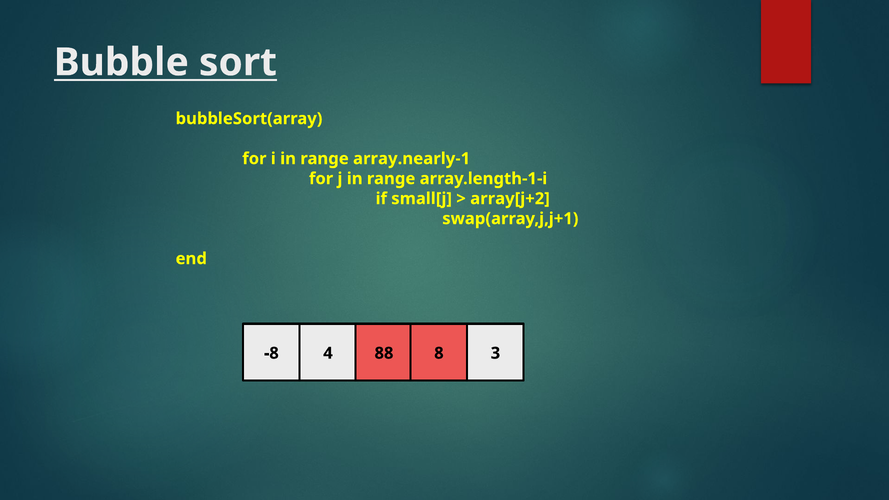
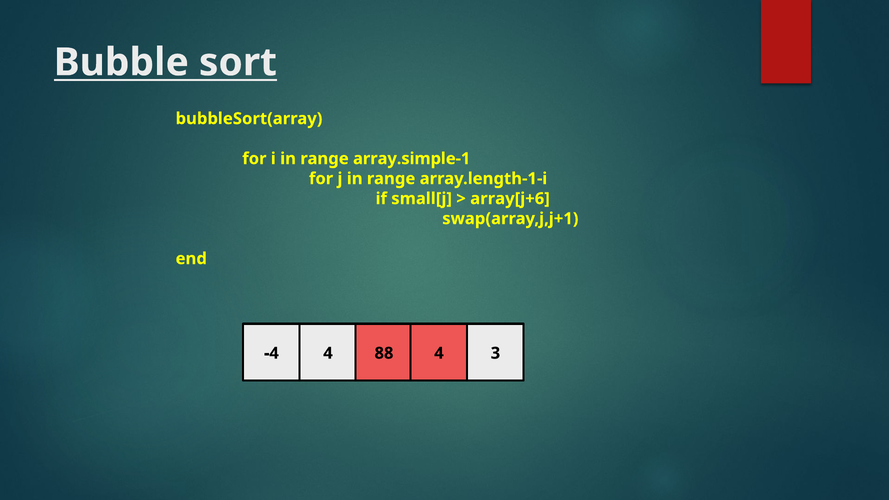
array.nearly-1: array.nearly-1 -> array.simple-1 (412, 159)
array[j+2: array[j+2 -> array[j+6 (510, 199)
-8: -8 -> -4 (271, 353)
88 8: 8 -> 4 (439, 353)
